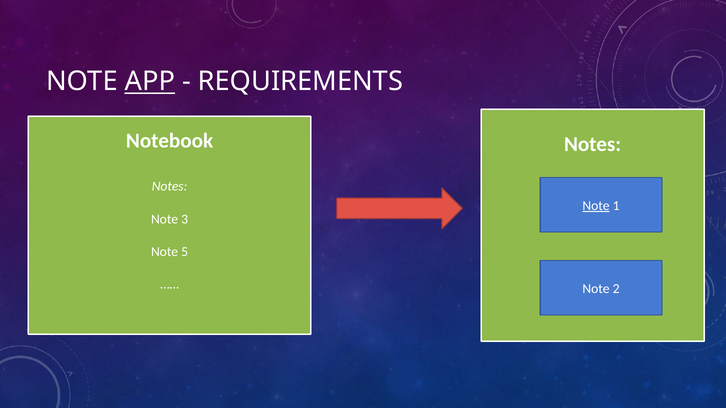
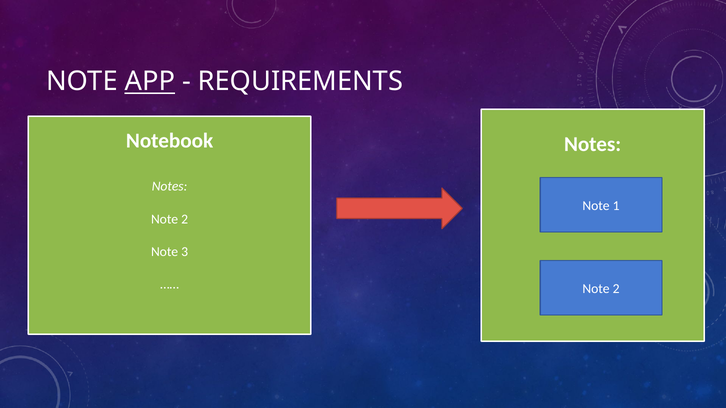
Note underline: present -> none (596, 206)
3: 3 -> 2 (185, 219)
5: 5 -> 3 (185, 252)
